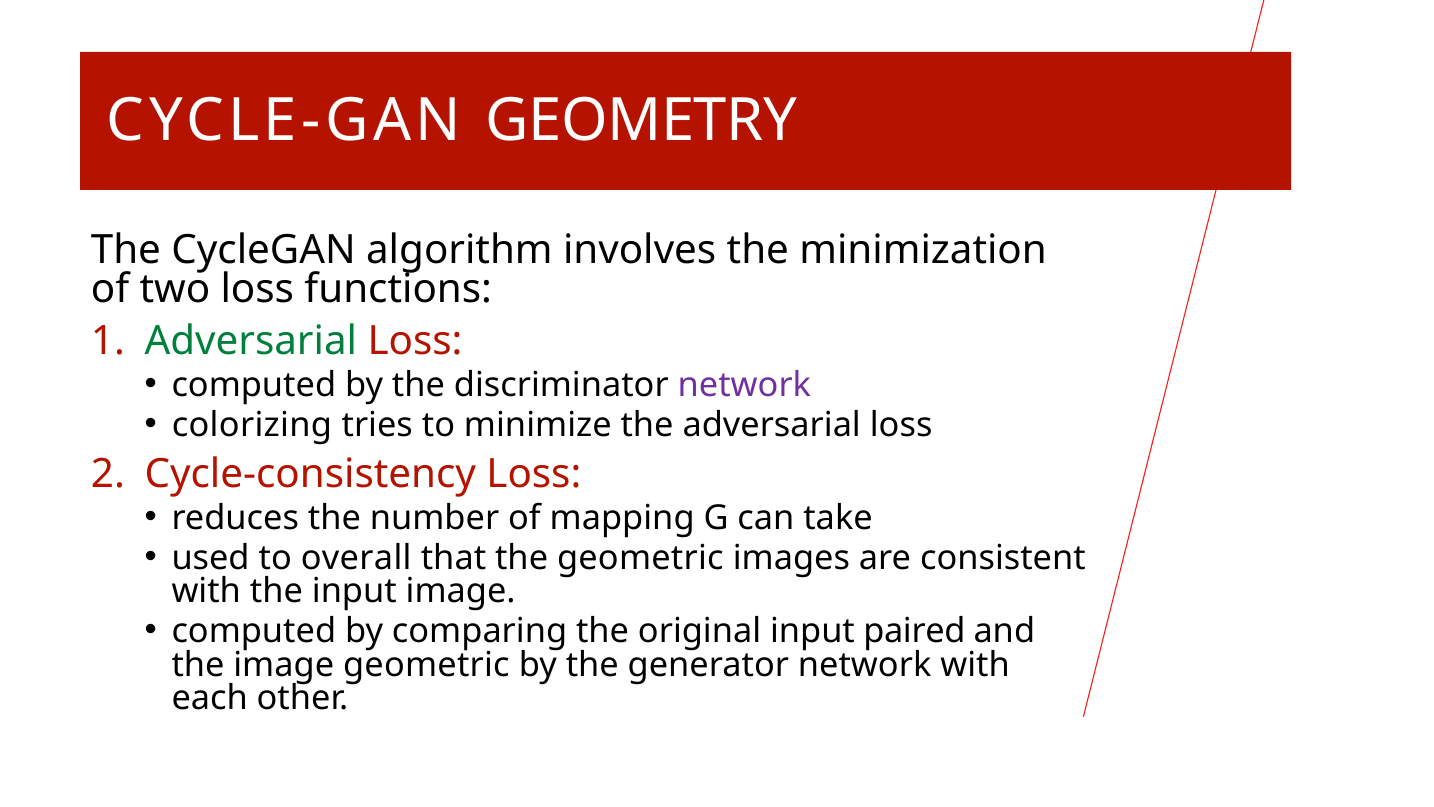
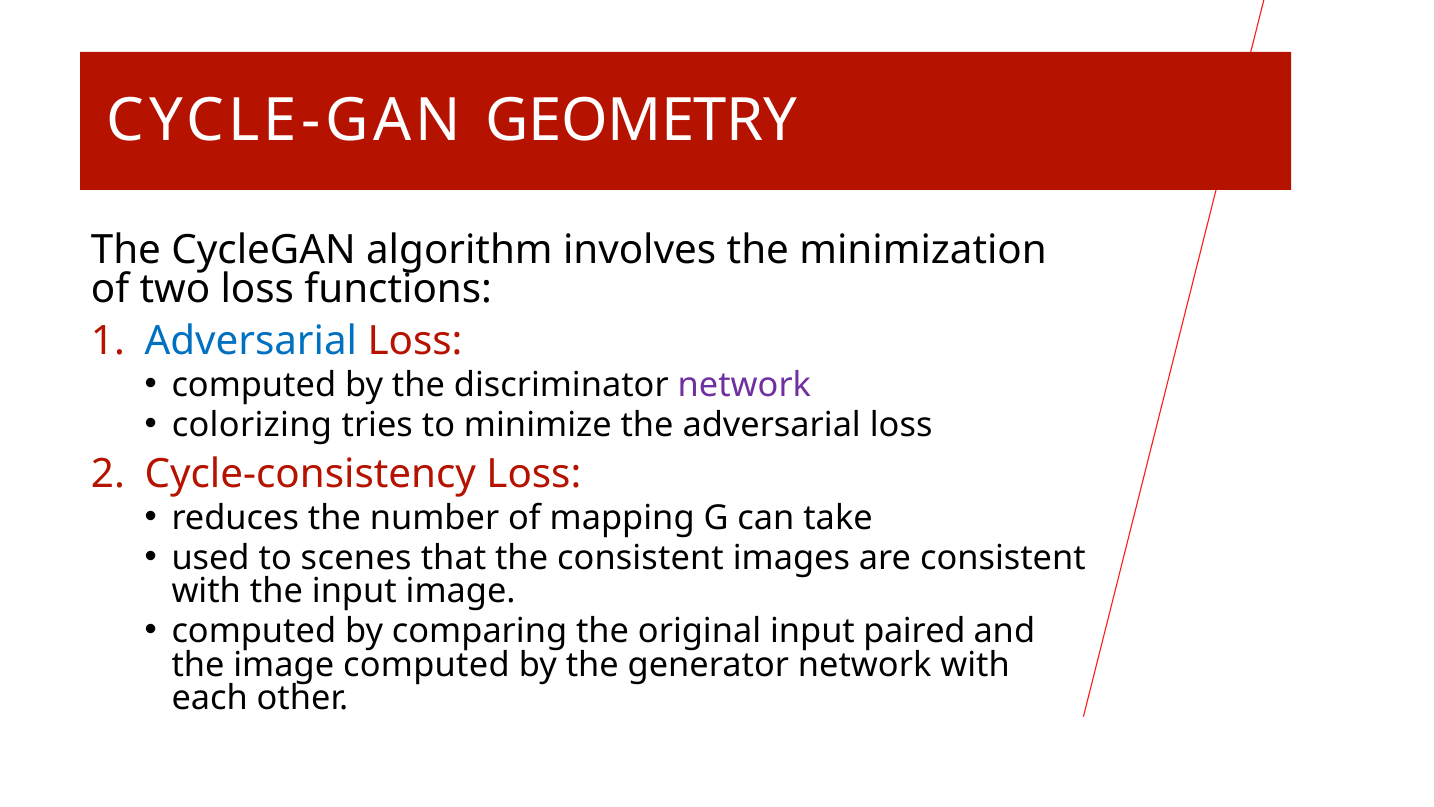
Adversarial colour: green -> blue (251, 342)
overall: overall -> scenes (356, 558)
the geometric: geometric -> consistent (640, 558)
image geometric: geometric -> computed (426, 664)
